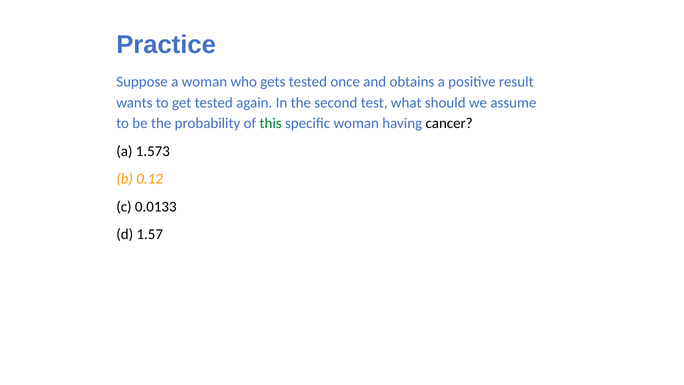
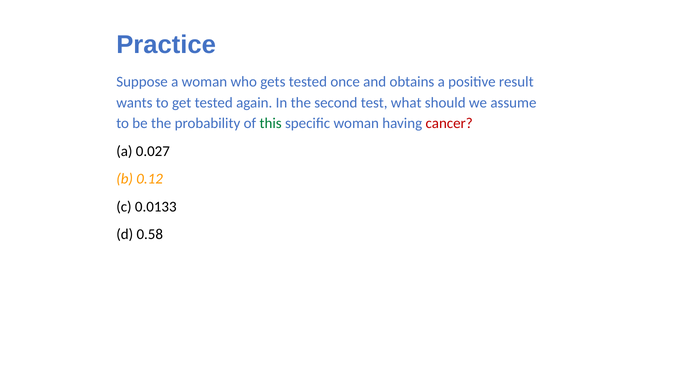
cancer colour: black -> red (449, 123)
1.573: 1.573 -> 0.027 (153, 151)
1.57: 1.57 -> 0.58 (150, 234)
